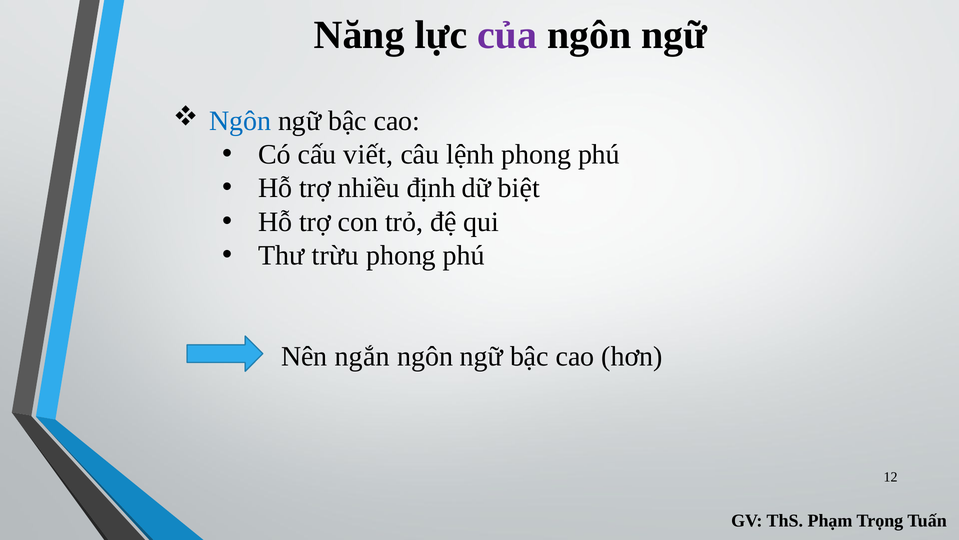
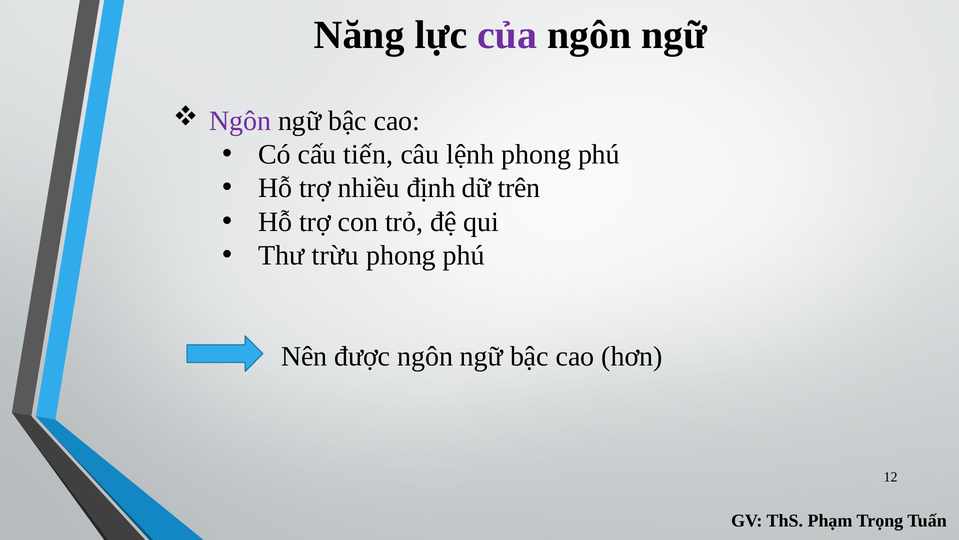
Ngôn colour: blue -> purple (240, 121)
viết: viết -> tiến (368, 154)
biệt: biệt -> trên (519, 188)
ngắn: ngắn -> được (362, 356)
